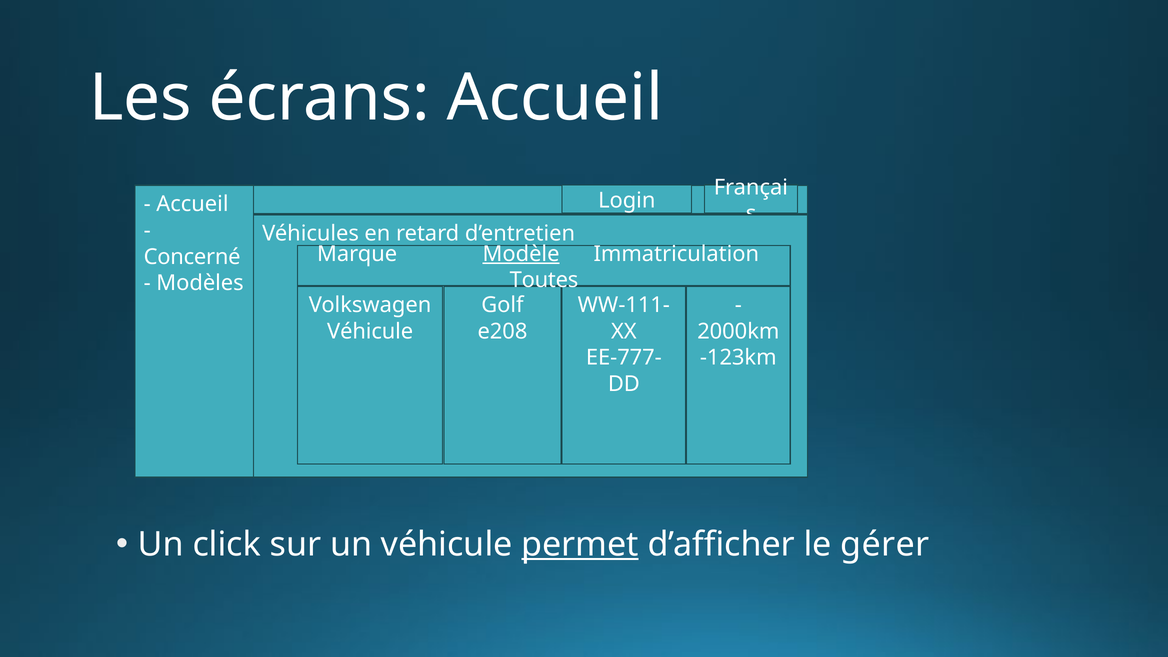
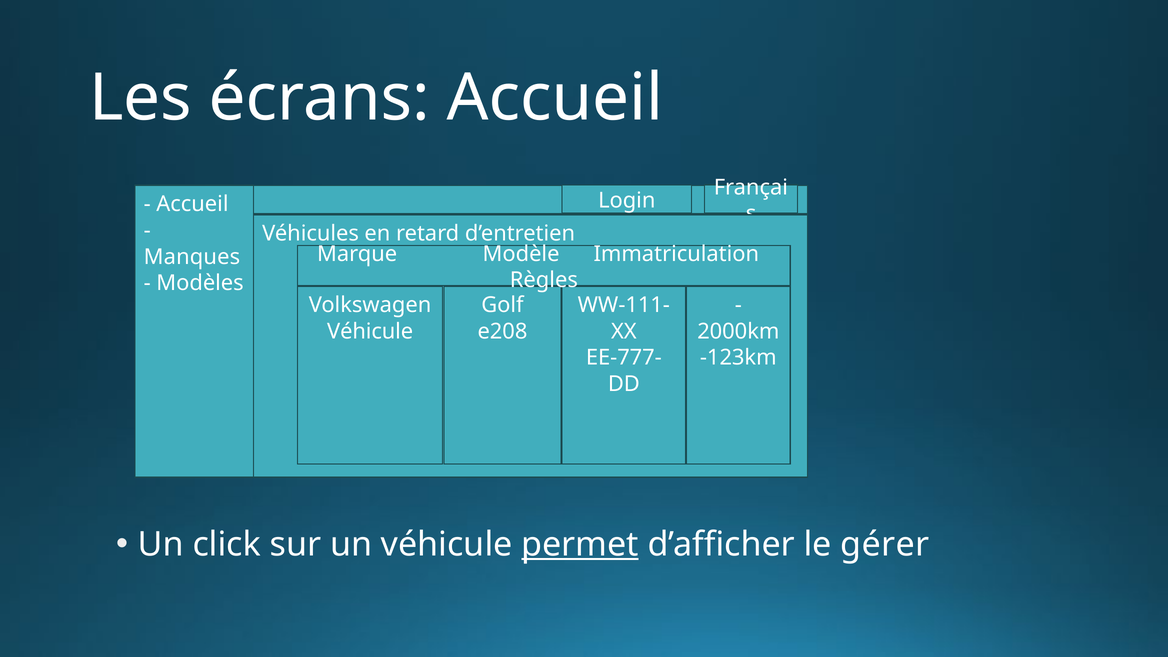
Modèle underline: present -> none (521, 254)
Concerné: Concerné -> Manques (192, 257)
Toutes: Toutes -> Règles (544, 280)
